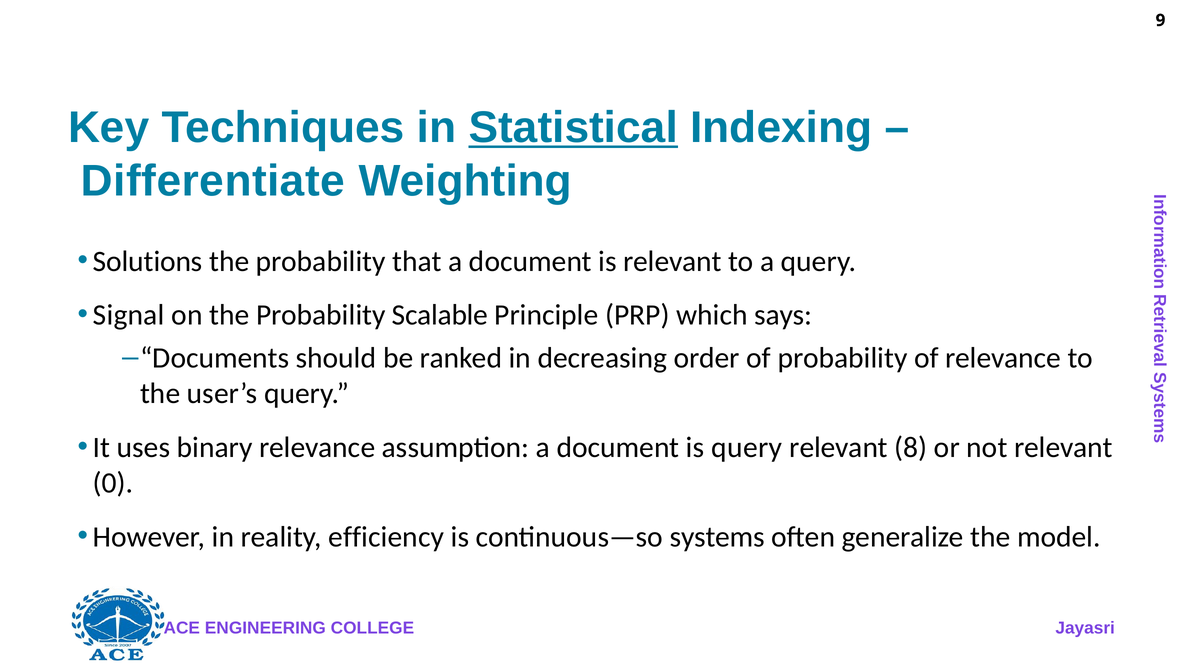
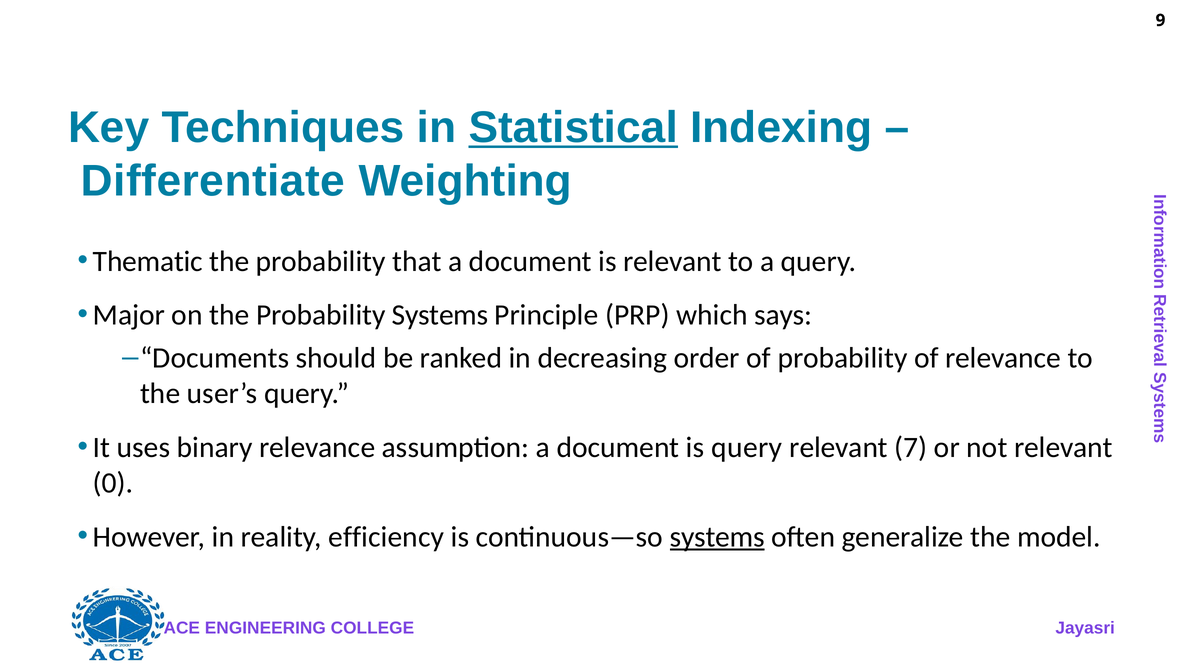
Solutions: Solutions -> Thematic (148, 261)
Signal: Signal -> Major (129, 315)
Probability Scalable: Scalable -> Systems (440, 315)
8: 8 -> 7 (911, 448)
systems underline: none -> present (717, 537)
